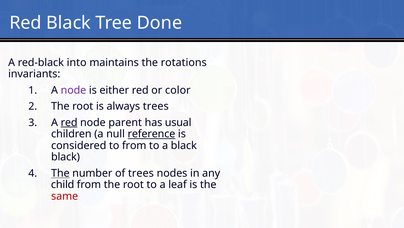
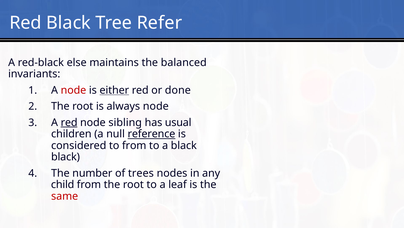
Done: Done -> Refer (159, 23)
into: into -> else (77, 62)
rotations: rotations -> balanced (184, 62)
node colour: purple -> red (73, 90)
either underline: none -> present (114, 90)
color: color -> done (178, 90)
always trees: trees -> node (156, 106)
parent: parent -> sibling (125, 122)
The underline: present -> none (60, 173)
